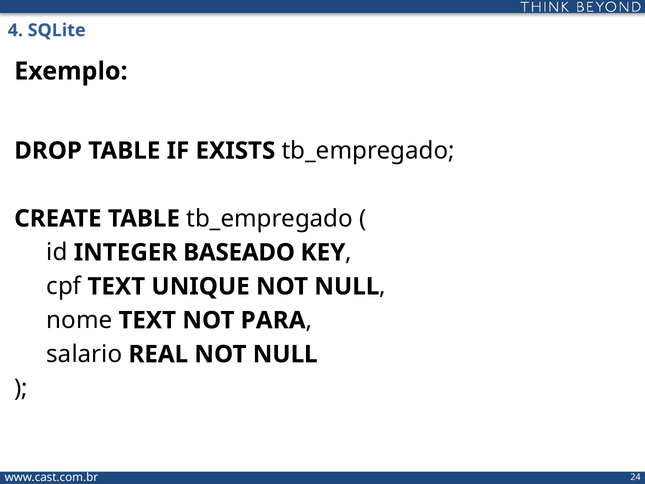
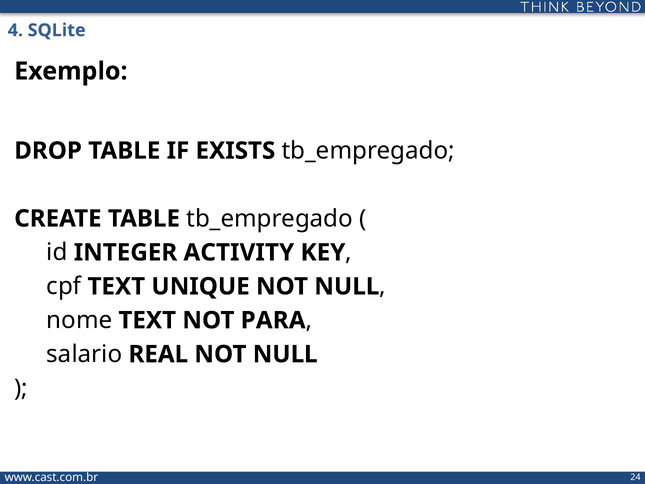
BASEADO: BASEADO -> ACTIVITY (239, 252)
